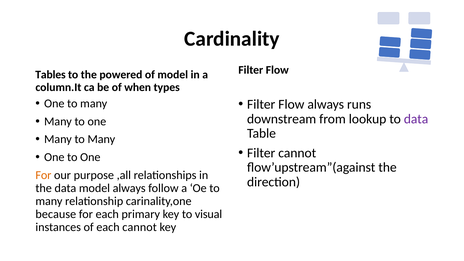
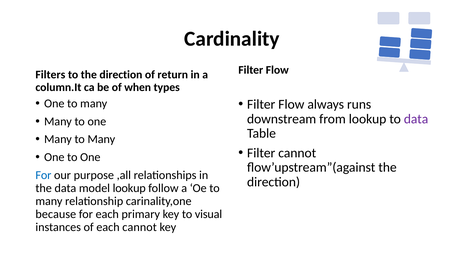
Tables: Tables -> Filters (50, 75)
to the powered: powered -> direction (121, 75)
of model: model -> return (173, 75)
For colour: orange -> blue (43, 175)
model always: always -> lookup (129, 188)
